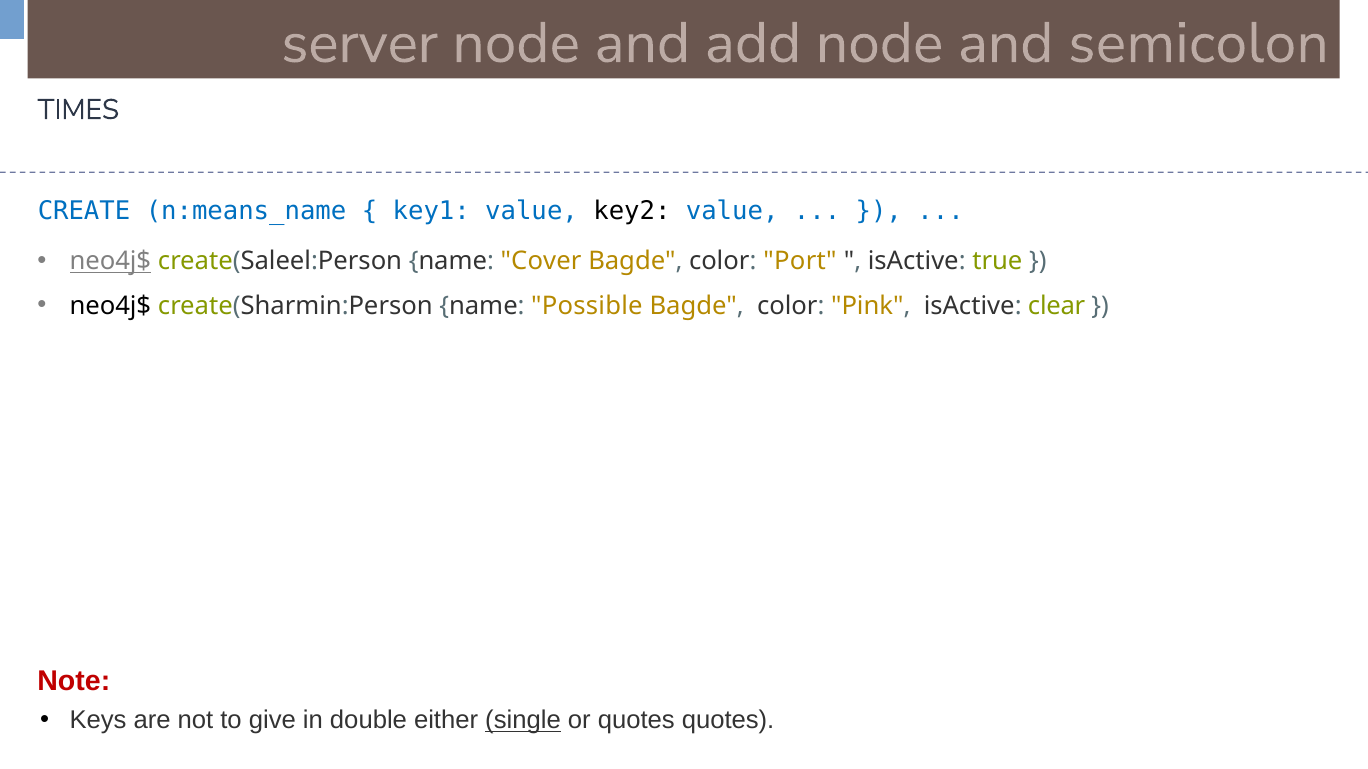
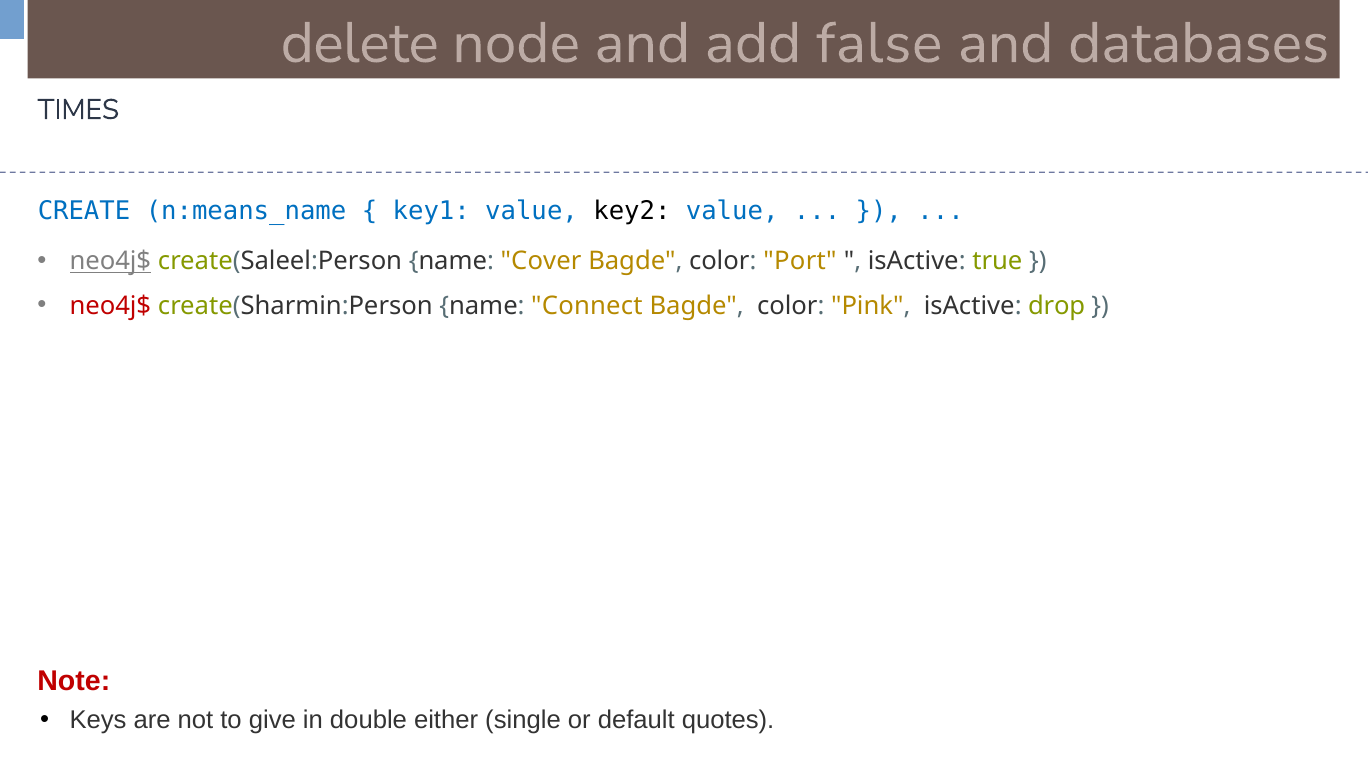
server: server -> delete (360, 43)
add node: node -> false (879, 43)
semicolon: semicolon -> databases (1199, 43)
neo4j$ colour: black -> red (110, 306)
Possible: Possible -> Connect (587, 306)
clear: clear -> drop (1057, 306)
single underline: present -> none (523, 721)
or quotes: quotes -> default (636, 721)
